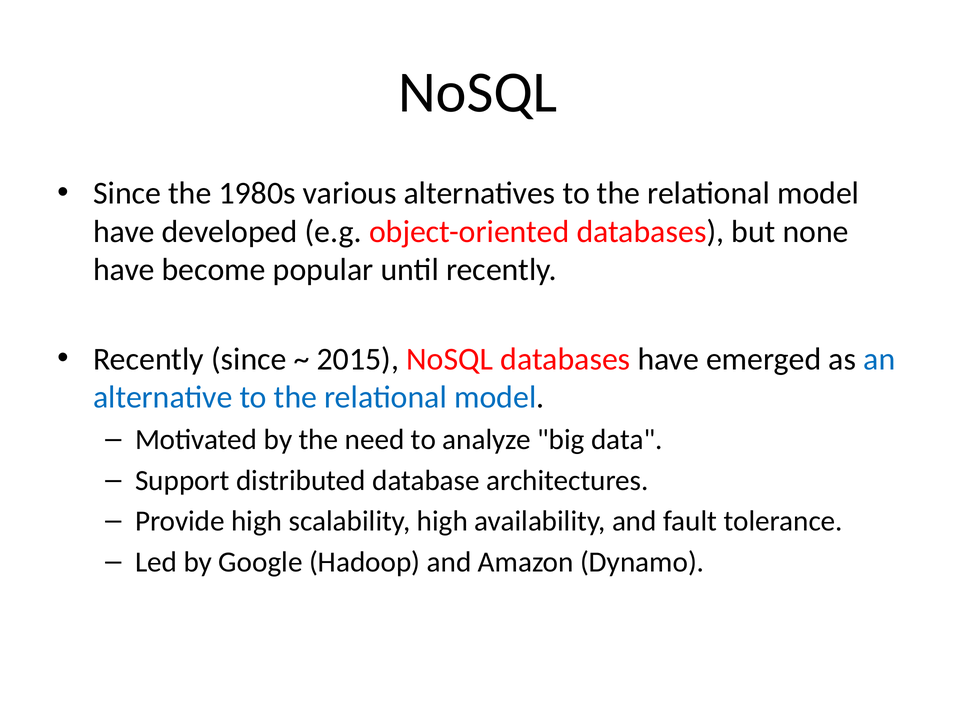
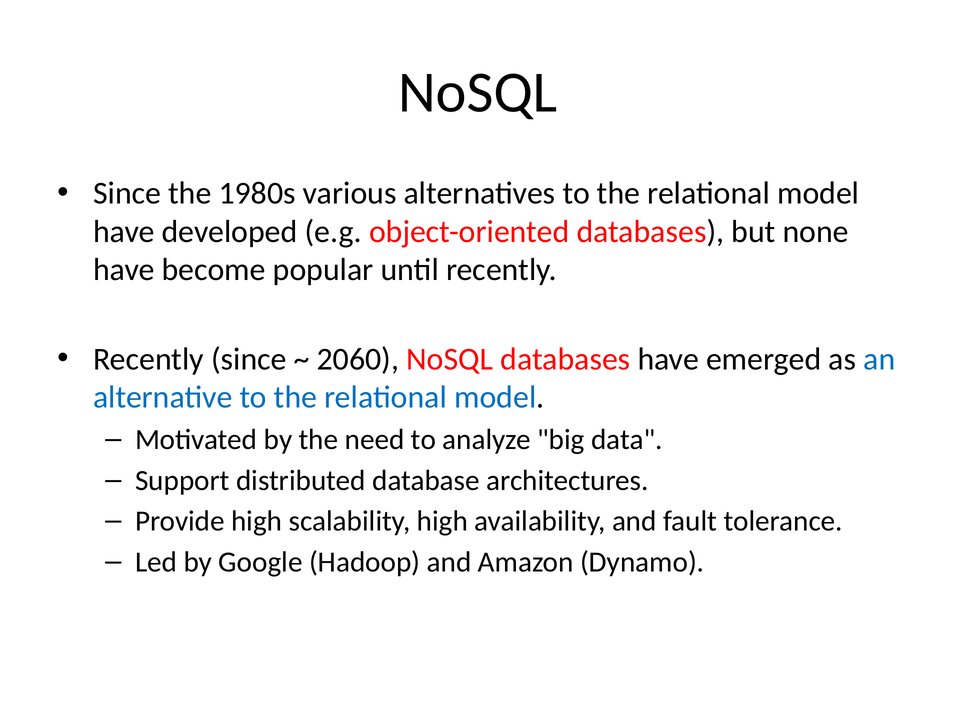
2015: 2015 -> 2060 (358, 359)
